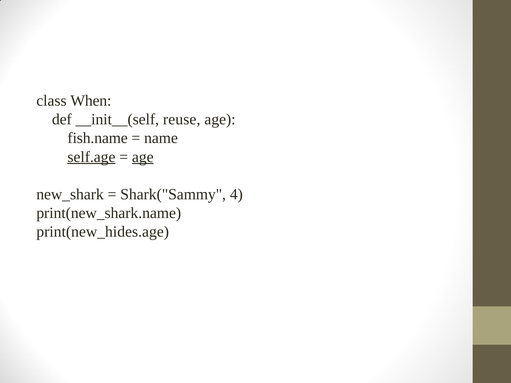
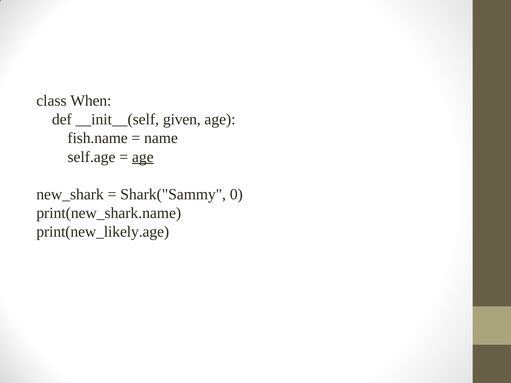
reuse: reuse -> given (182, 120)
self.age underline: present -> none (91, 157)
4: 4 -> 0 (236, 194)
print(new_hides.age: print(new_hides.age -> print(new_likely.age (103, 232)
